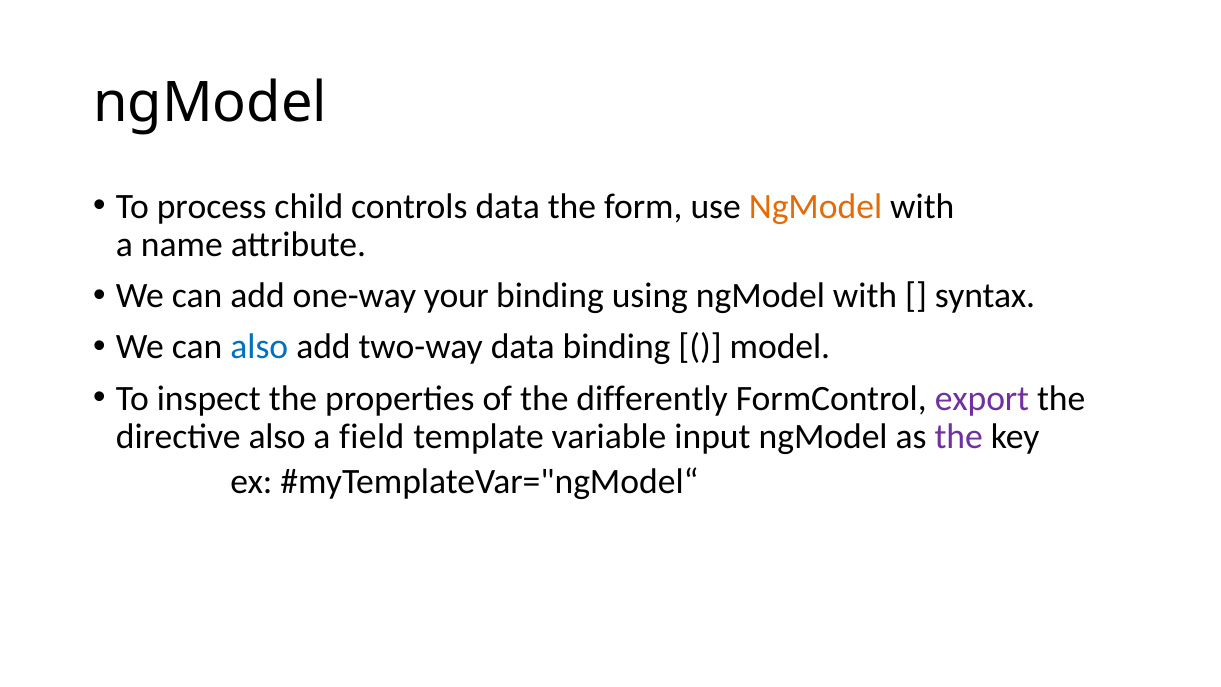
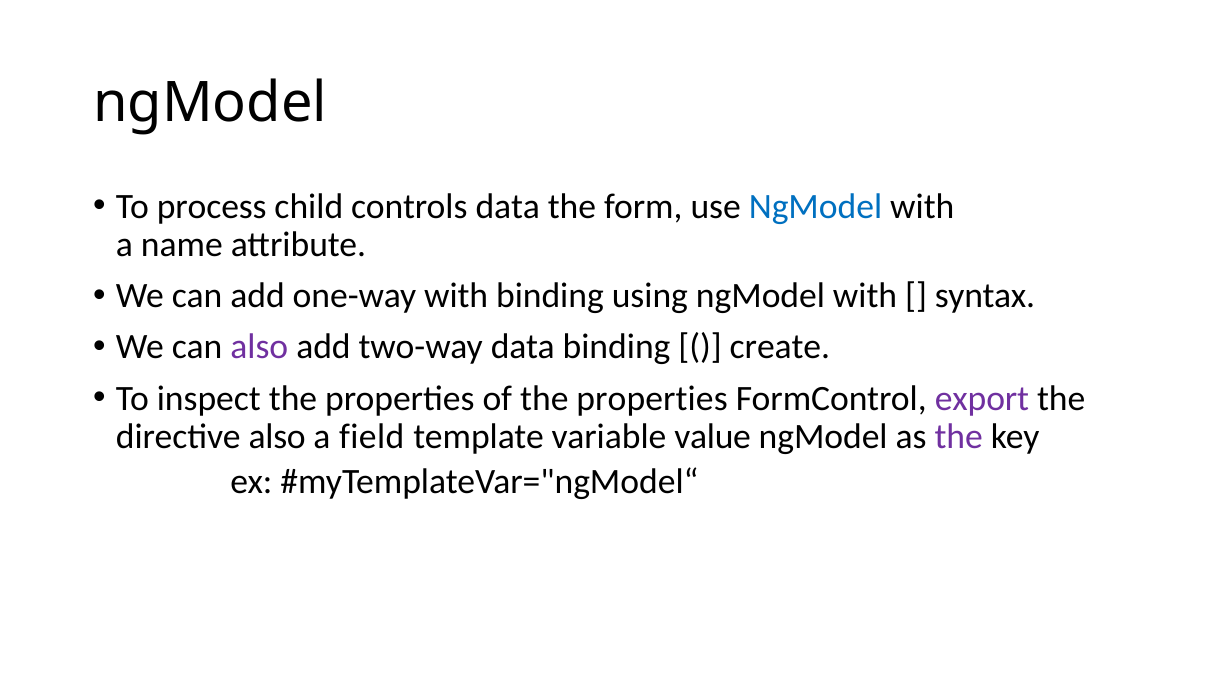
NgModel colour: orange -> blue (816, 206)
one-way your: your -> with (456, 296)
also colour: blue -> purple (259, 347)
model: model -> create (780, 347)
of the differently: differently -> properties (652, 398)
input: input -> value (713, 437)
